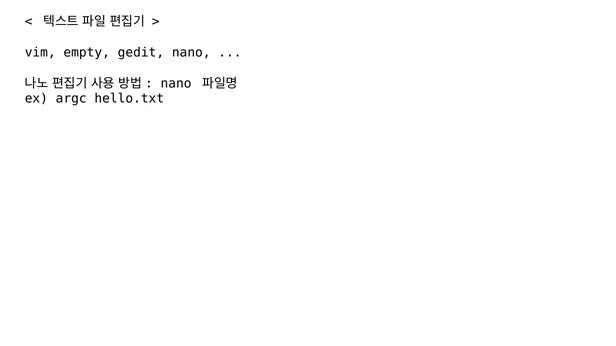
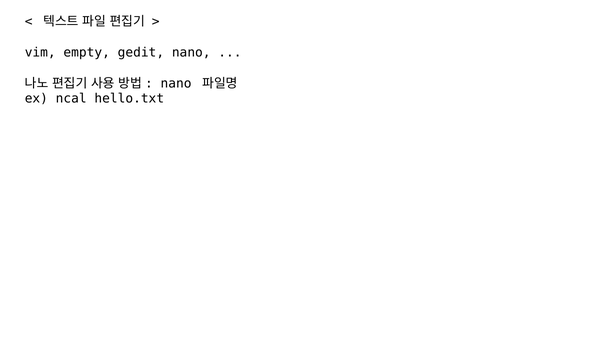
argc: argc -> ncal (71, 99)
